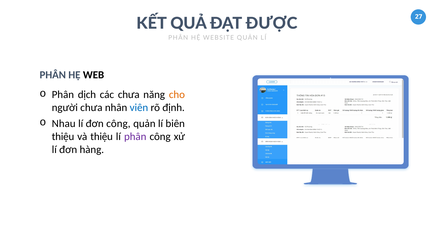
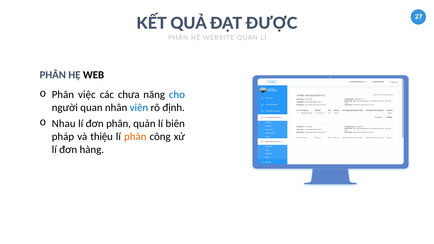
dịch: dịch -> việc (87, 95)
cho colour: orange -> blue (177, 95)
người chưa: chưa -> quan (91, 108)
đơn công: công -> phân (119, 124)
thiệu: thiệu -> pháp (63, 137)
phân colour: purple -> orange (135, 137)
